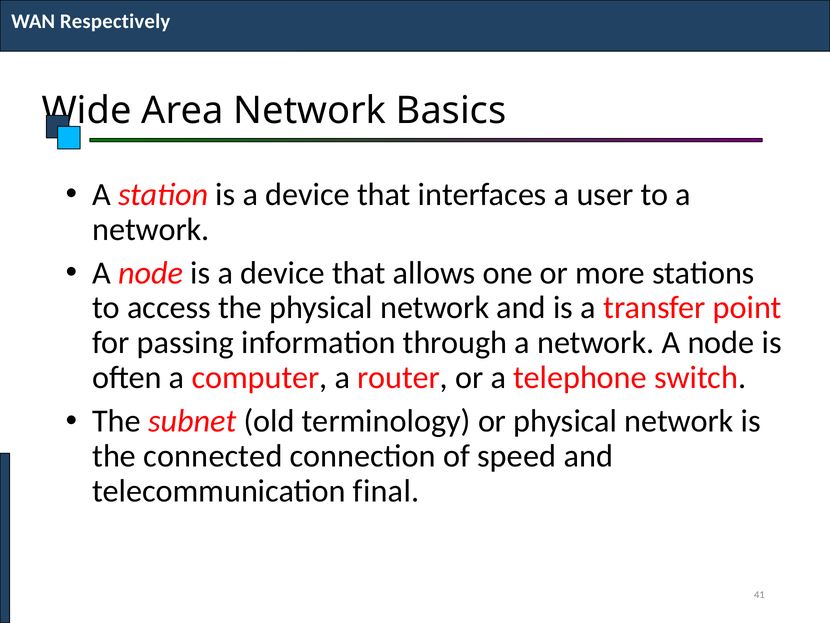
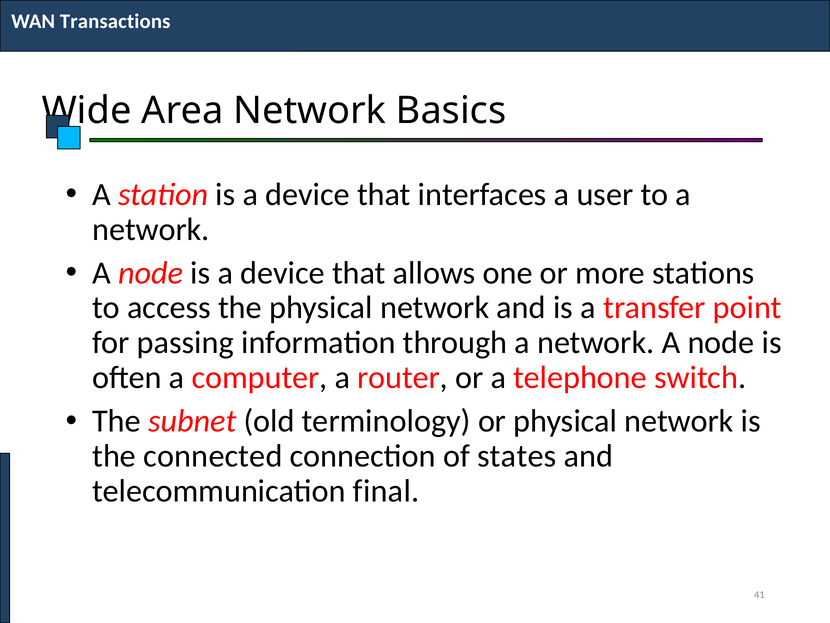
Respectively: Respectively -> Transactions (115, 22)
speed: speed -> states (517, 456)
